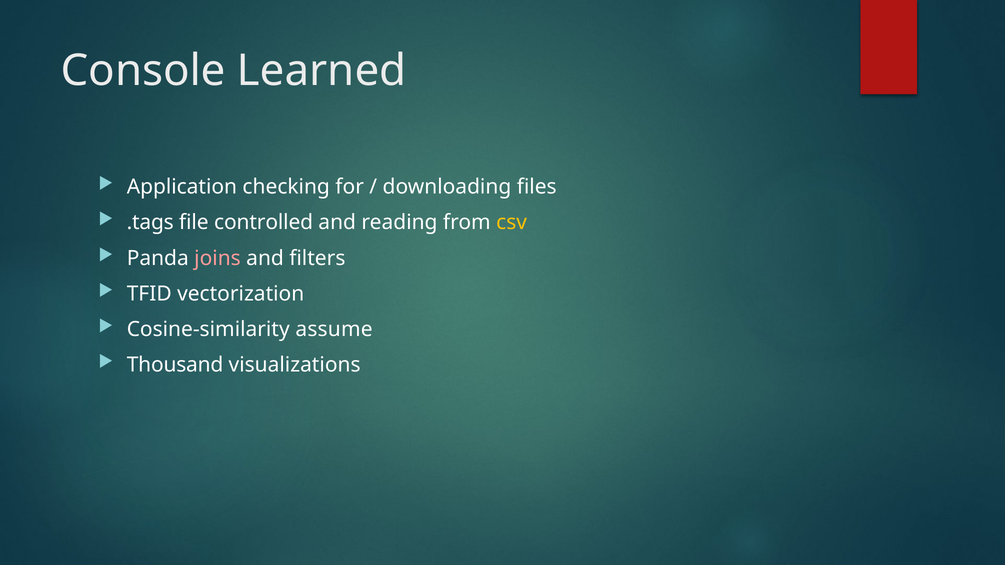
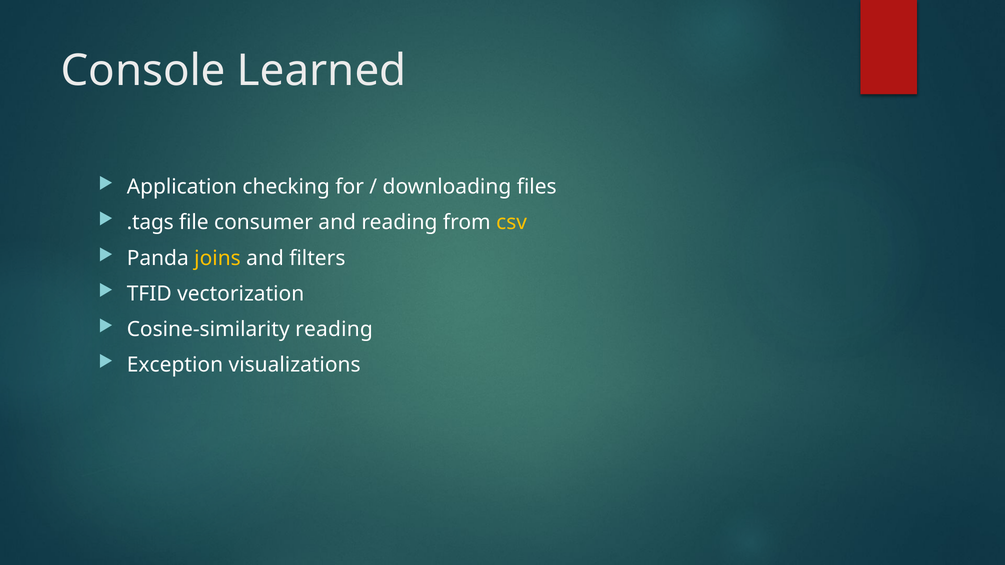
controlled: controlled -> consumer (264, 223)
joins colour: pink -> yellow (217, 258)
Cosine-similarity assume: assume -> reading (334, 329)
Thousand: Thousand -> Exception (175, 365)
